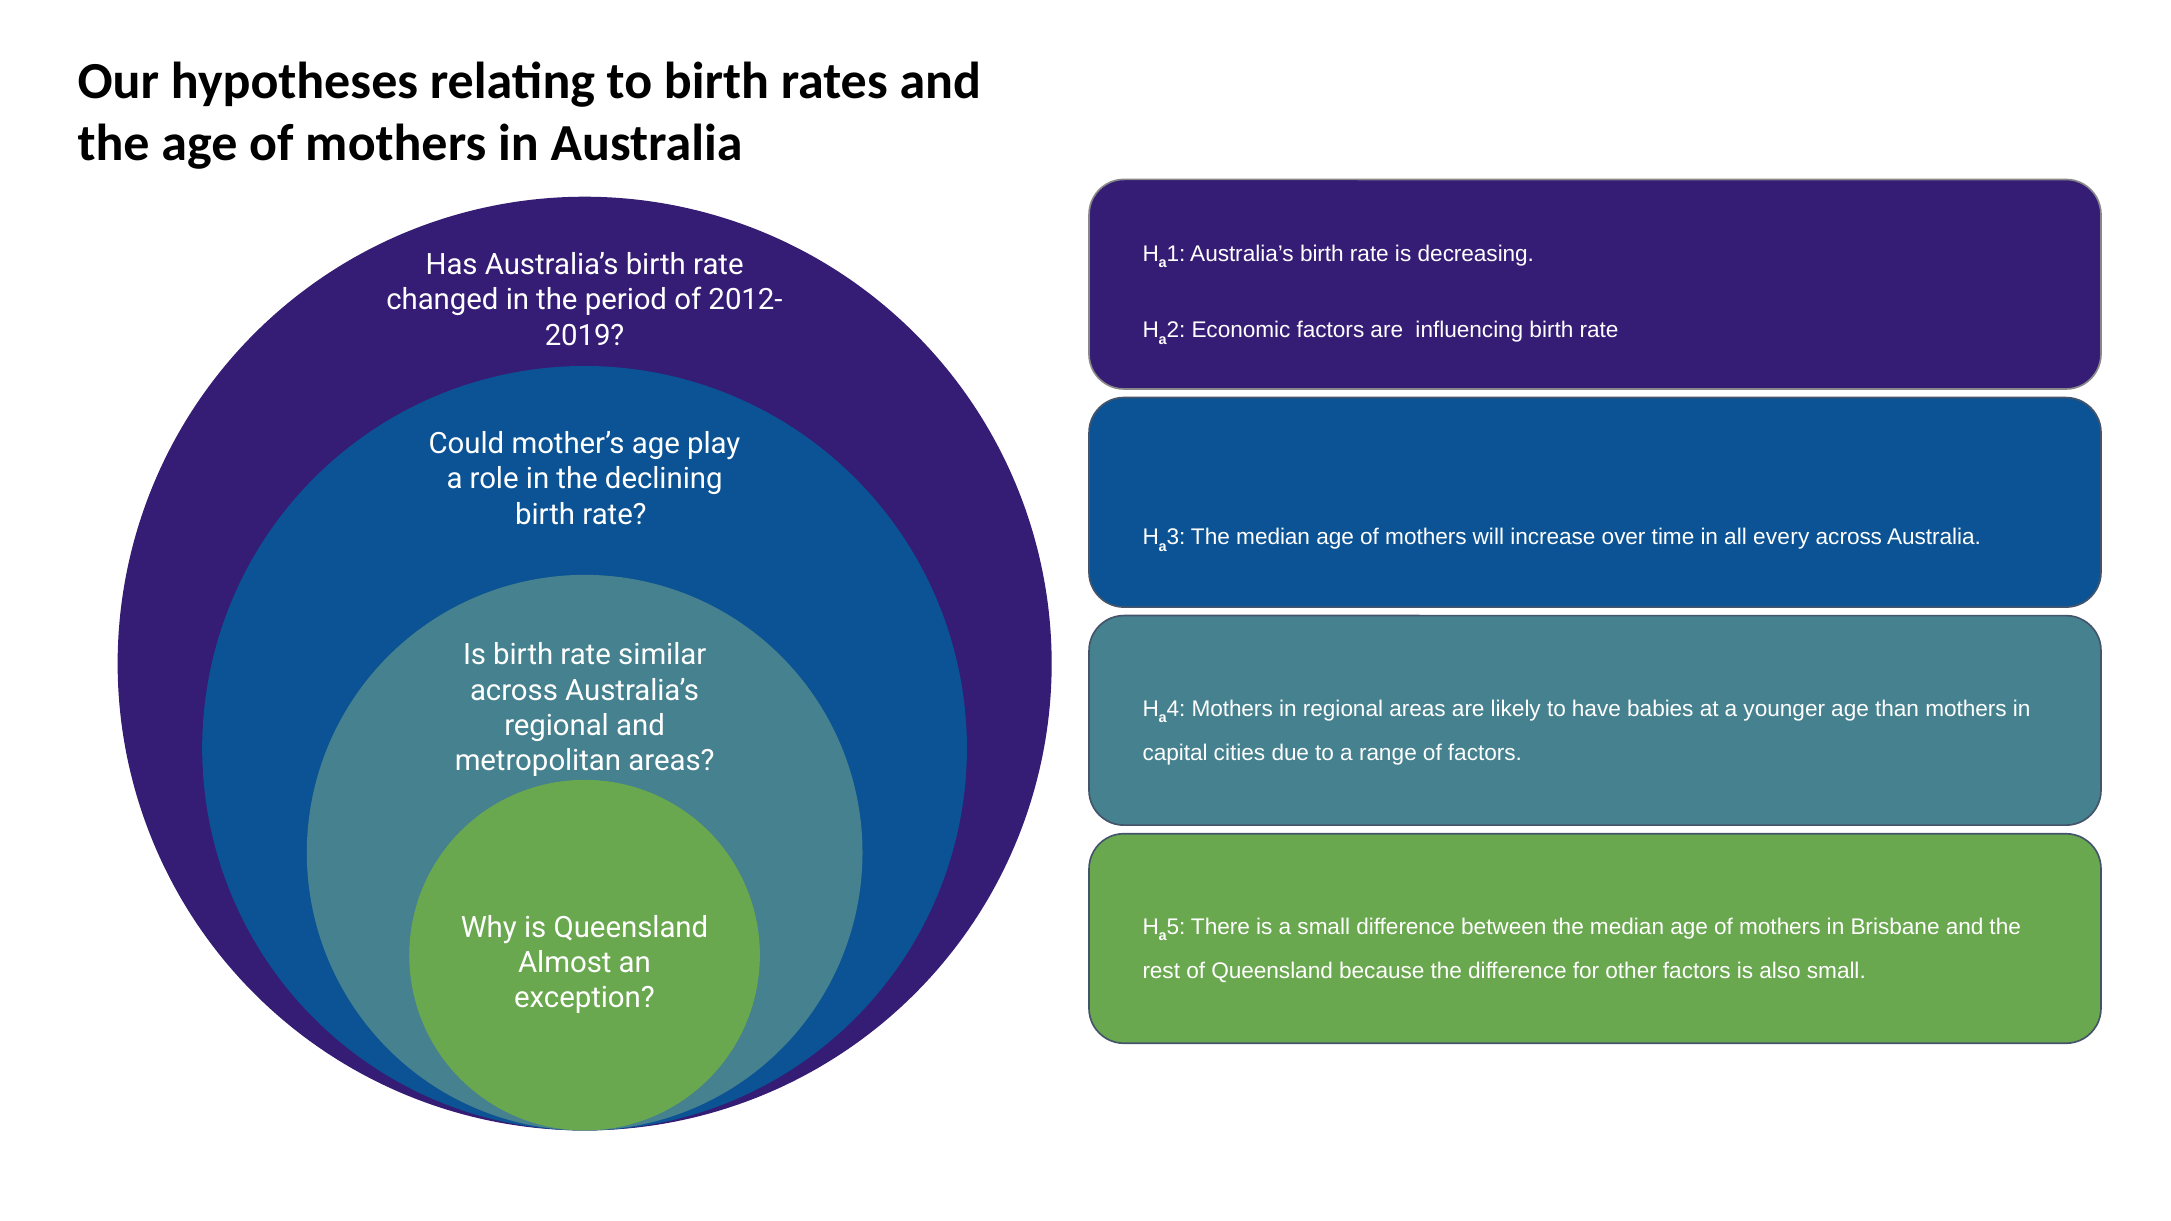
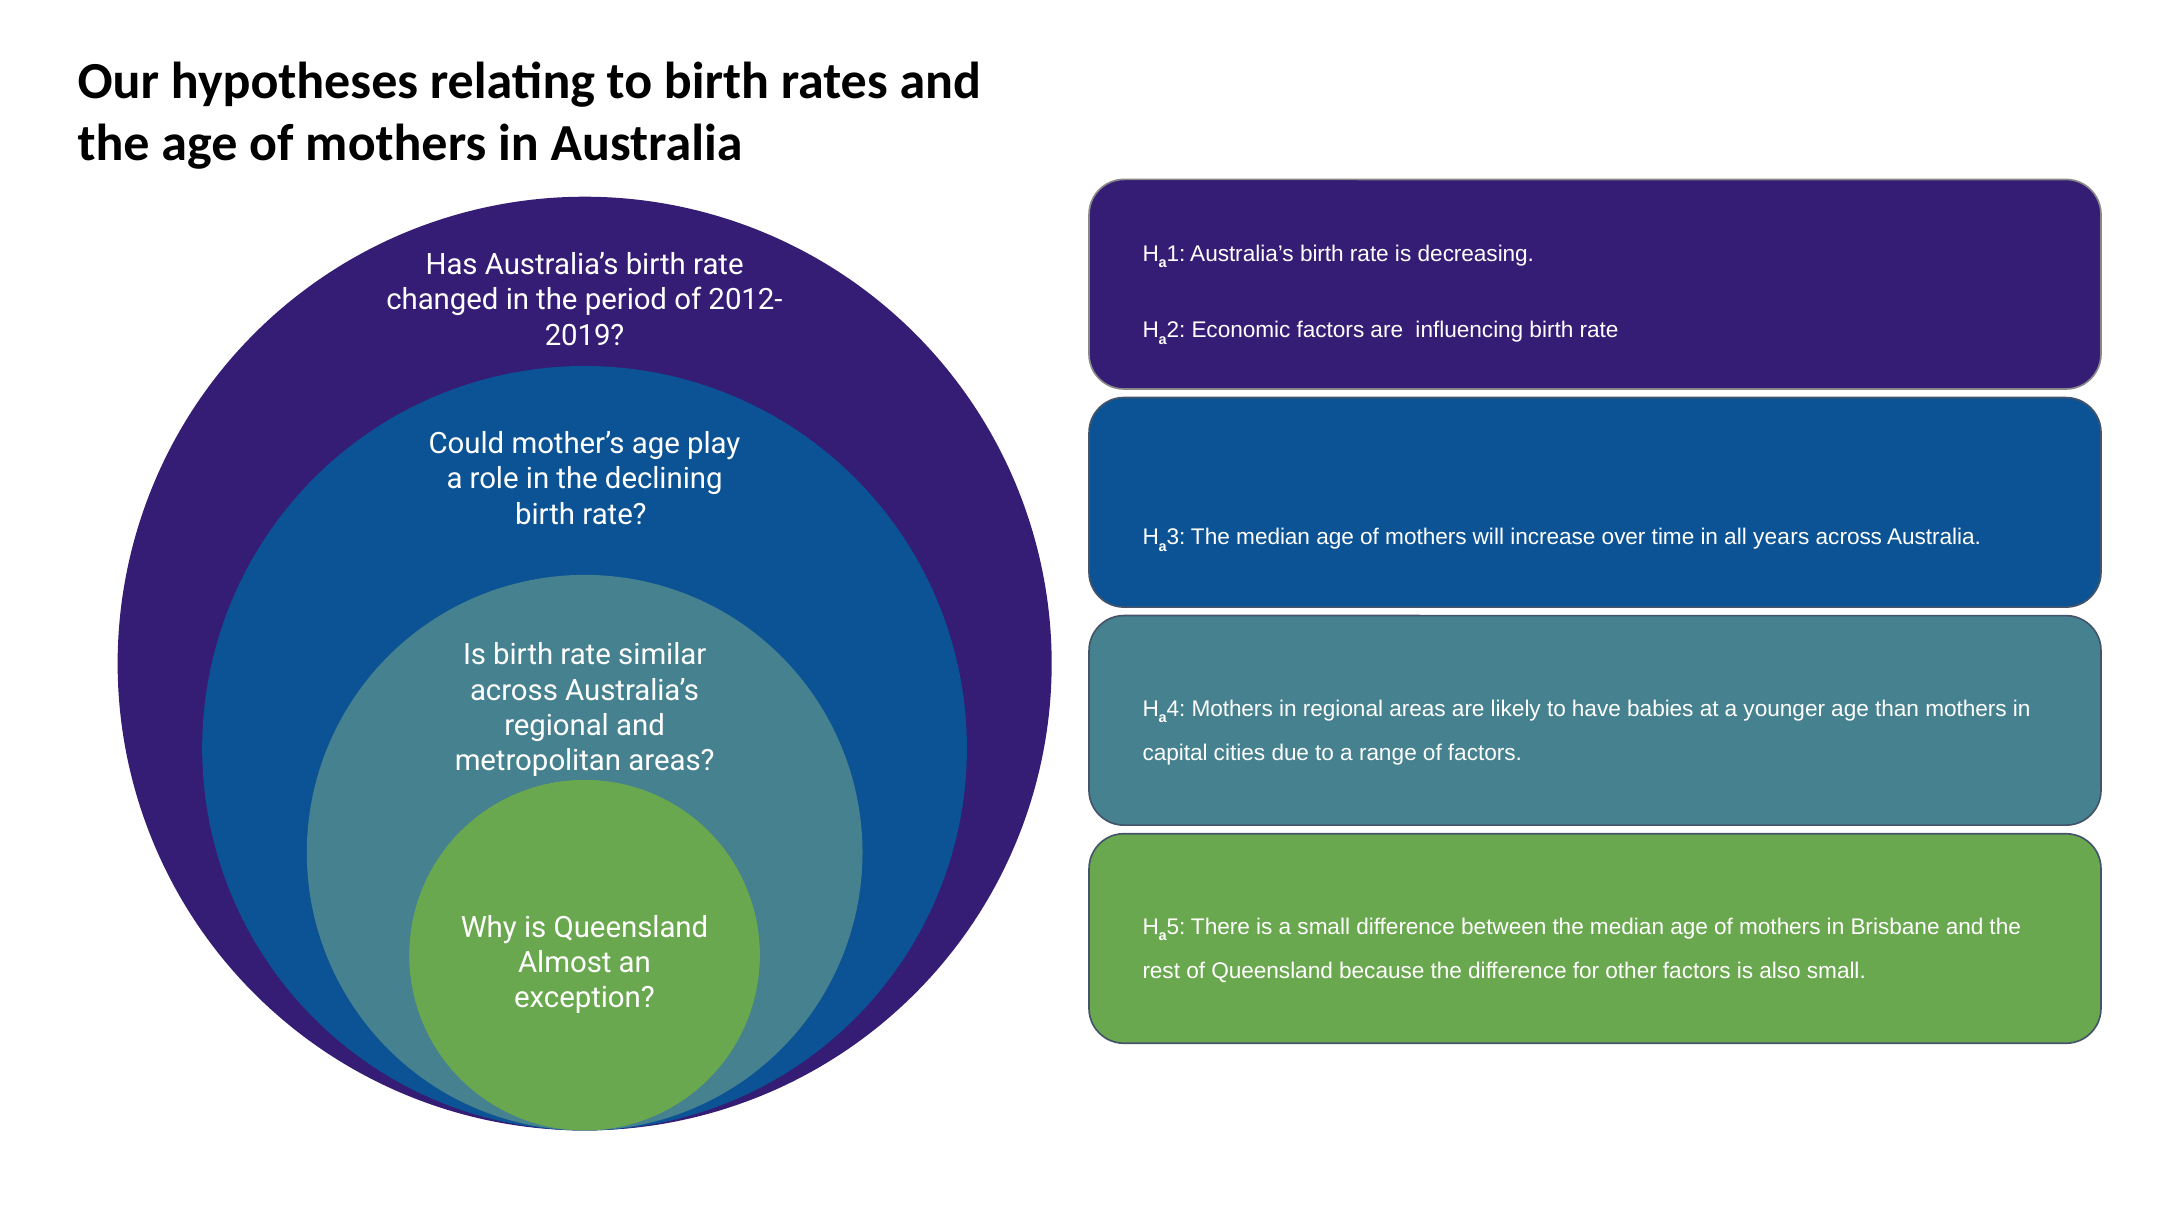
every: every -> years (1781, 538)
